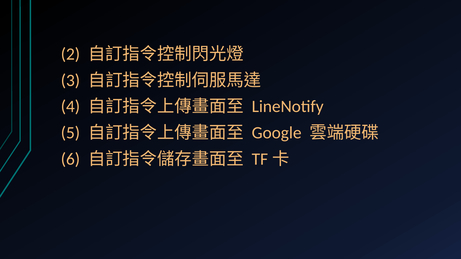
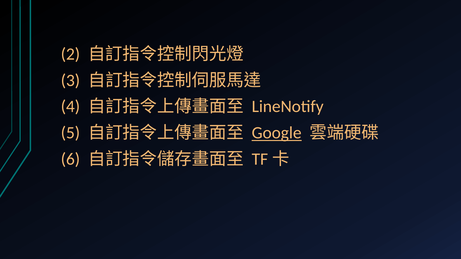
Google underline: none -> present (277, 133)
